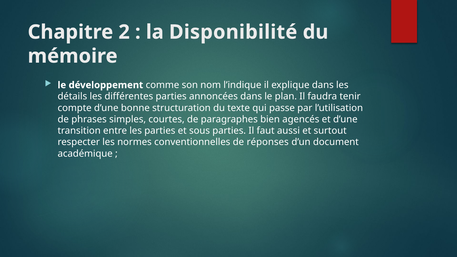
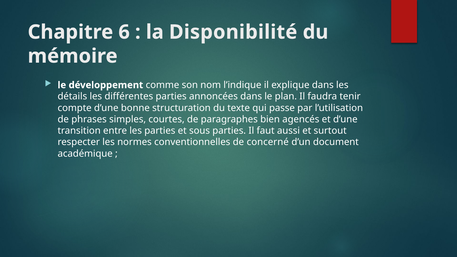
2: 2 -> 6 (124, 32)
réponses: réponses -> concerné (268, 142)
